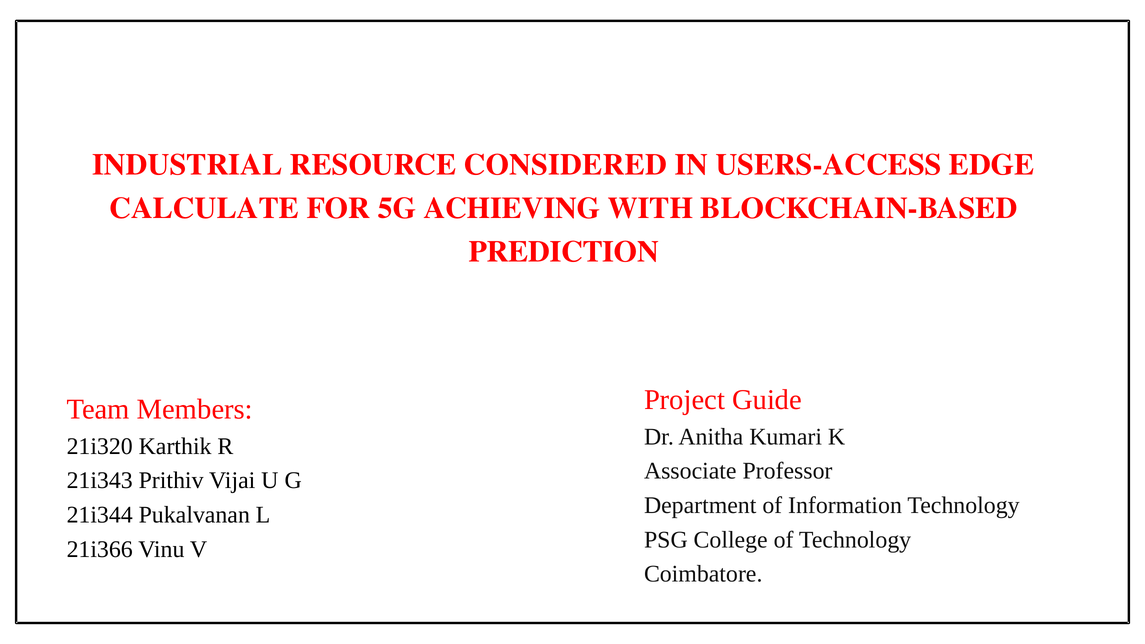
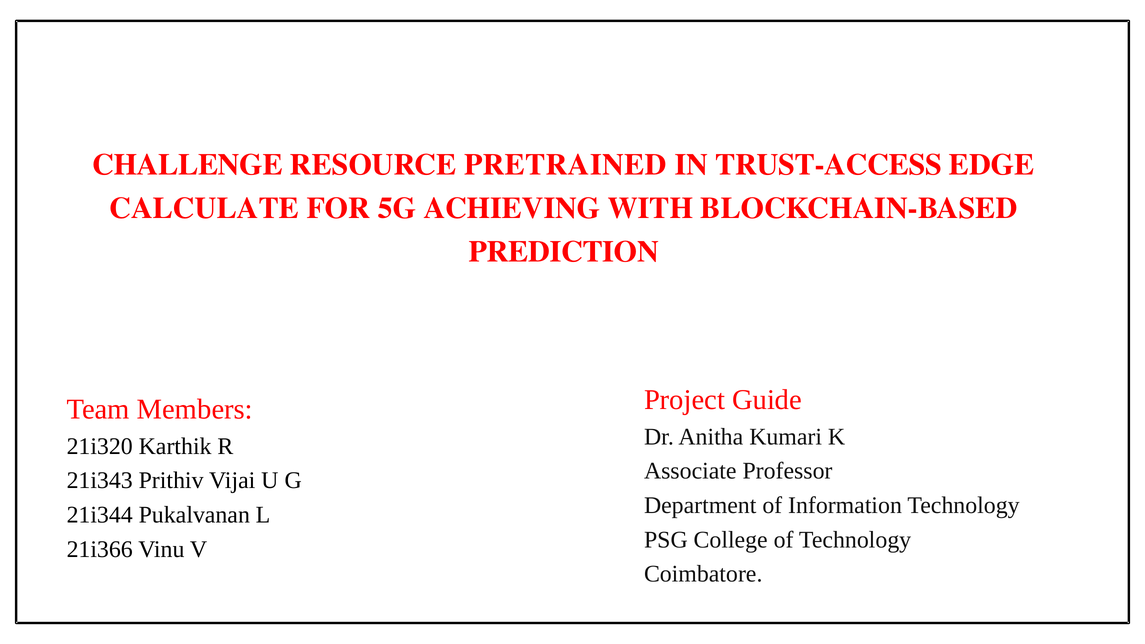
INDUSTRIAL: INDUSTRIAL -> CHALLENGE (187, 165)
CONSIDERED: CONSIDERED -> PRETRAINED (565, 165)
USERS-ACCESS: USERS-ACCESS -> TRUST-ACCESS (829, 165)
